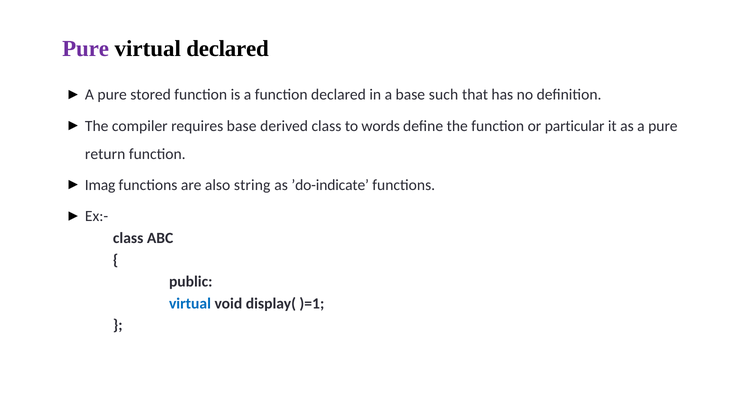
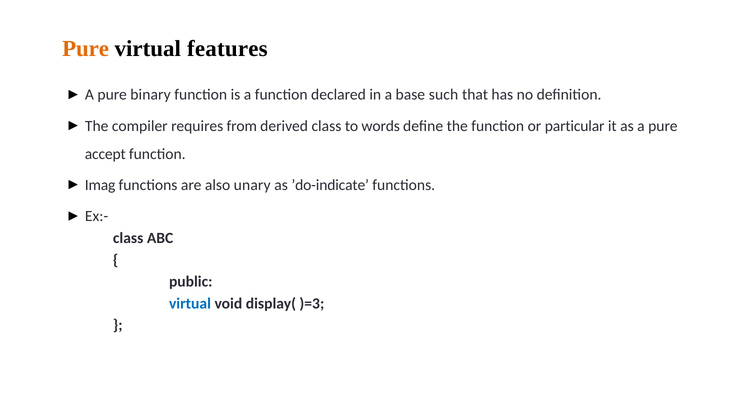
Pure colour: purple -> orange (86, 49)
virtual declared: declared -> features (227, 49)
stored: stored -> binary (151, 95)
requires base: base -> from (242, 126)
return: return -> accept (105, 154)
string: string -> unary (252, 185)
)=1: )=1 -> )=3 (312, 304)
